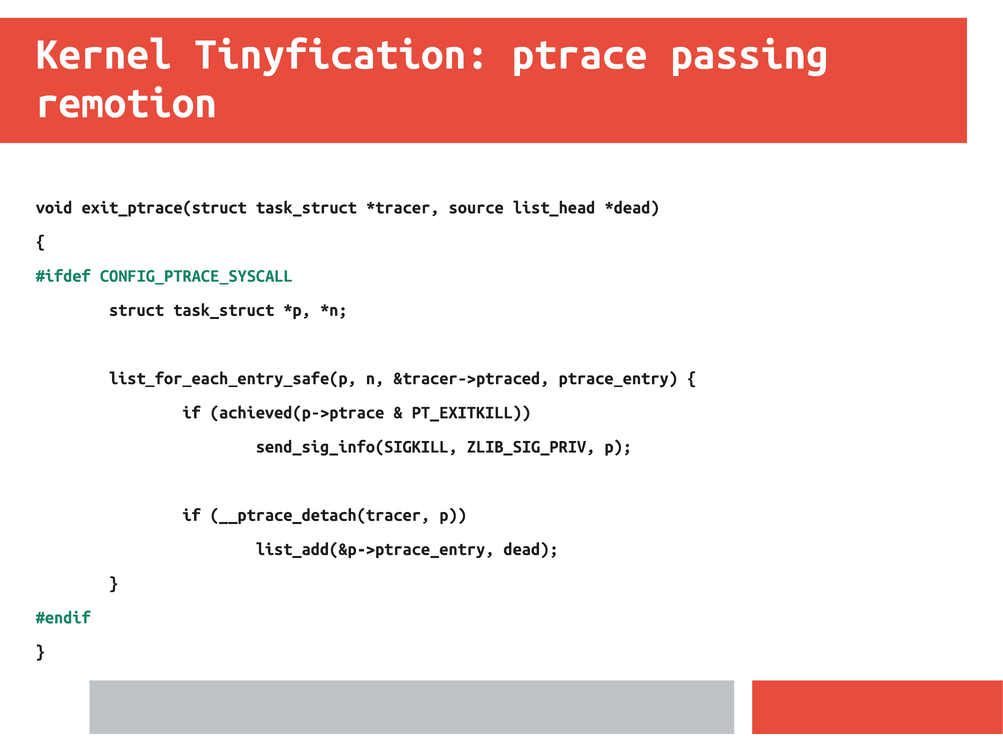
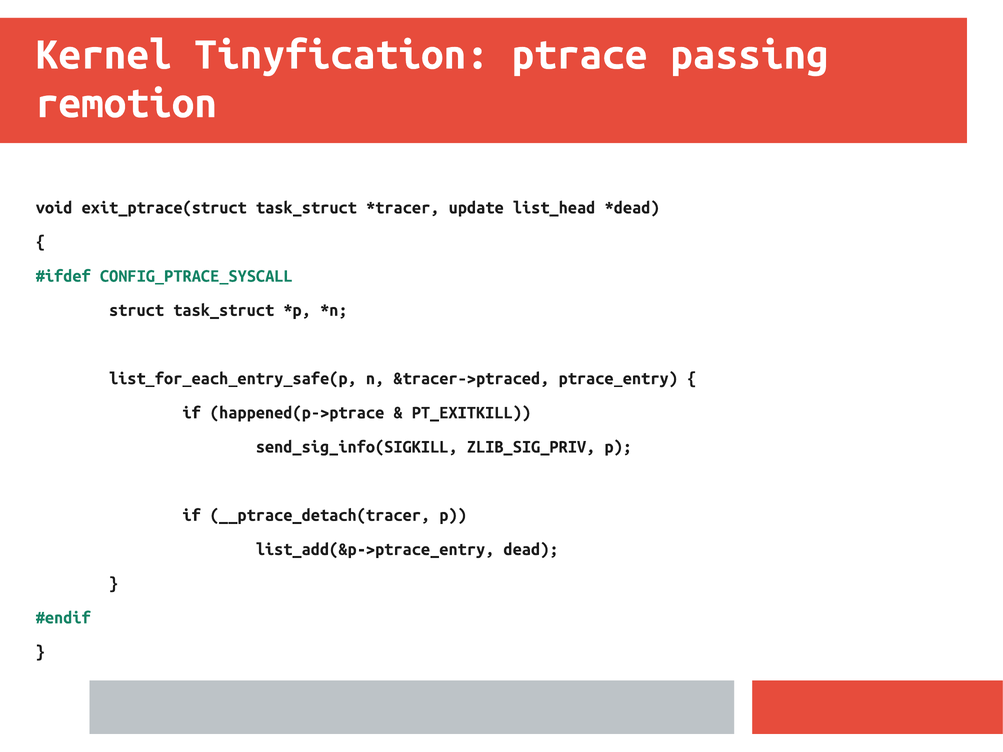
source: source -> update (476, 208)
achieved(p->ptrace: achieved(p->ptrace -> happened(p->ptrace (297, 413)
